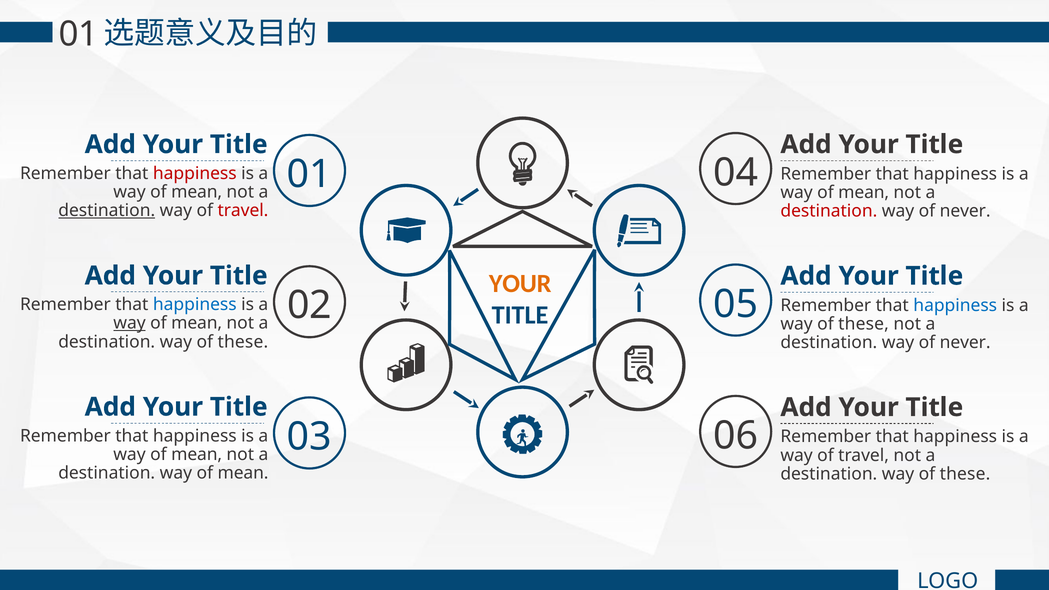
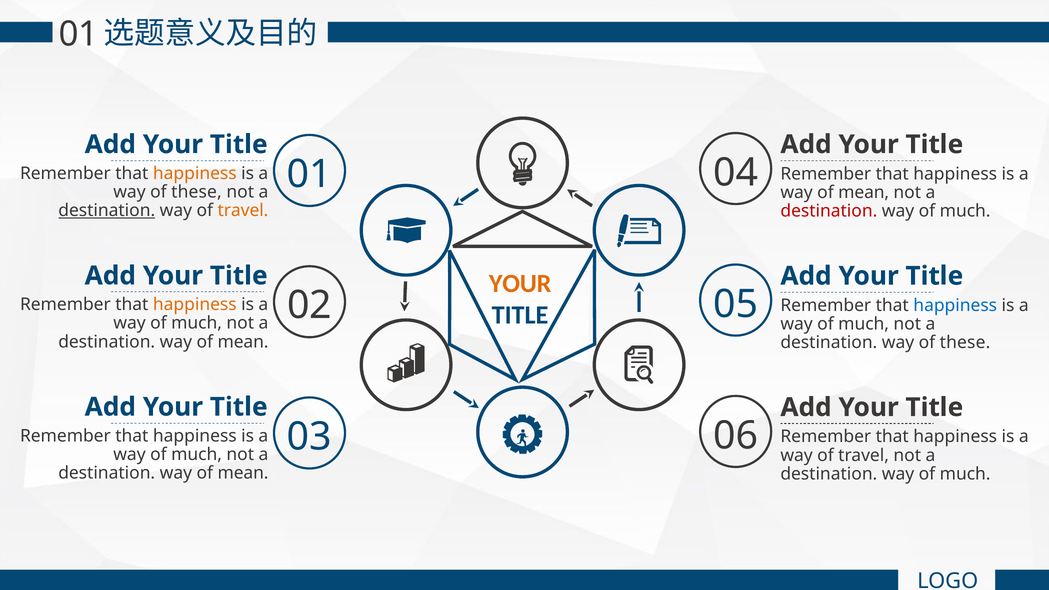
happiness colour: red -> orange (195, 173)
mean: mean -> these (196, 192)
travel colour: red -> orange (243, 211)
never: never -> much (965, 211)
happiness colour: blue -> orange (195, 305)
way underline: present -> none (130, 323)
mean: mean -> much (197, 323)
these: these -> much (864, 324)
these: these -> mean (243, 342)
never: never -> these (965, 342)
mean: mean -> much (197, 454)
these: these -> much (965, 474)
